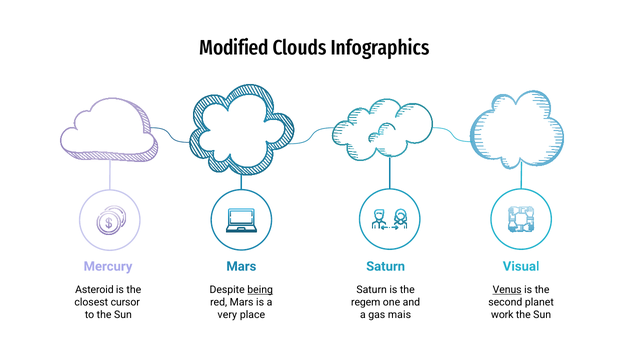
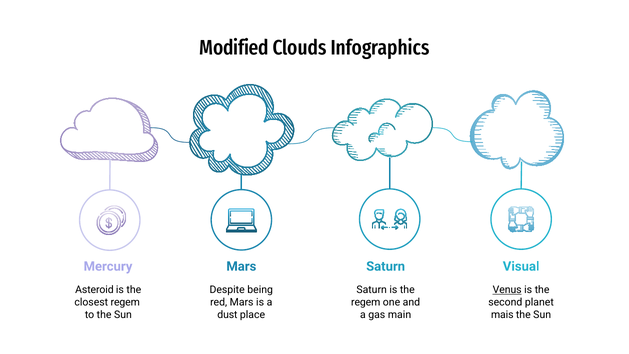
being underline: present -> none (260, 290)
closest cursor: cursor -> regem (125, 302)
very: very -> dust (227, 315)
mais: mais -> main (400, 315)
work: work -> mais (502, 315)
